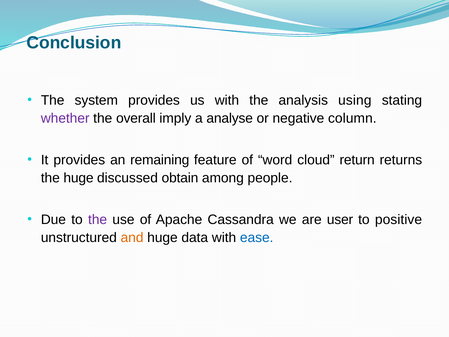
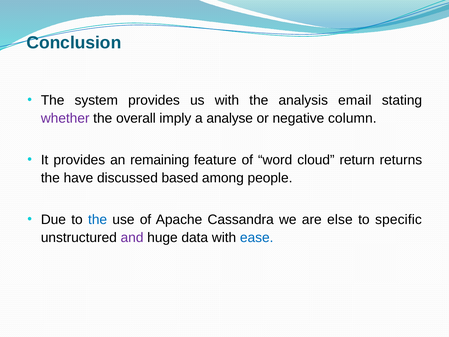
using: using -> email (355, 100)
the huge: huge -> have (78, 178)
obtain: obtain -> based (180, 178)
the colour: purple -> blue (98, 220)
user: user -> else (340, 220)
positive: positive -> specific (398, 220)
and colour: orange -> purple (132, 238)
